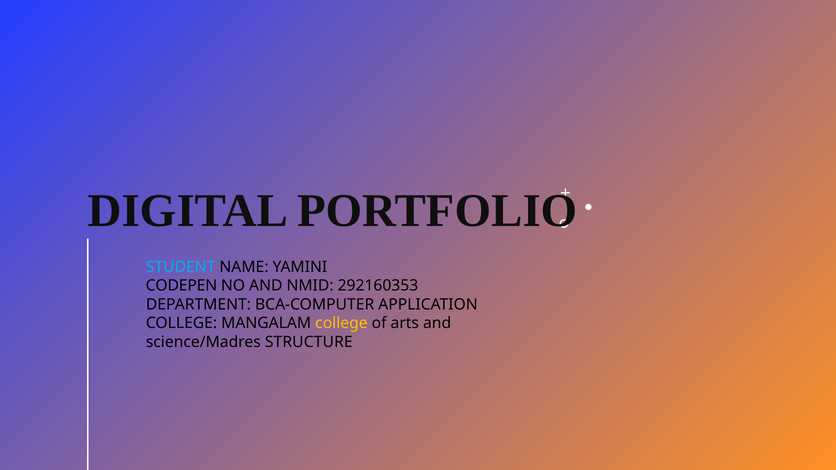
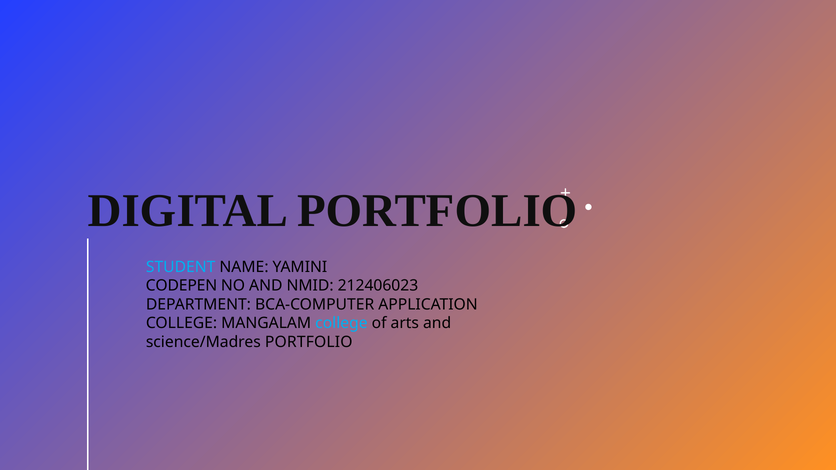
292160353: 292160353 -> 212406023 (378, 286)
college colour: yellow -> light blue (341, 323)
science/Madres STRUCTURE: STRUCTURE -> PORTFOLIO (309, 342)
